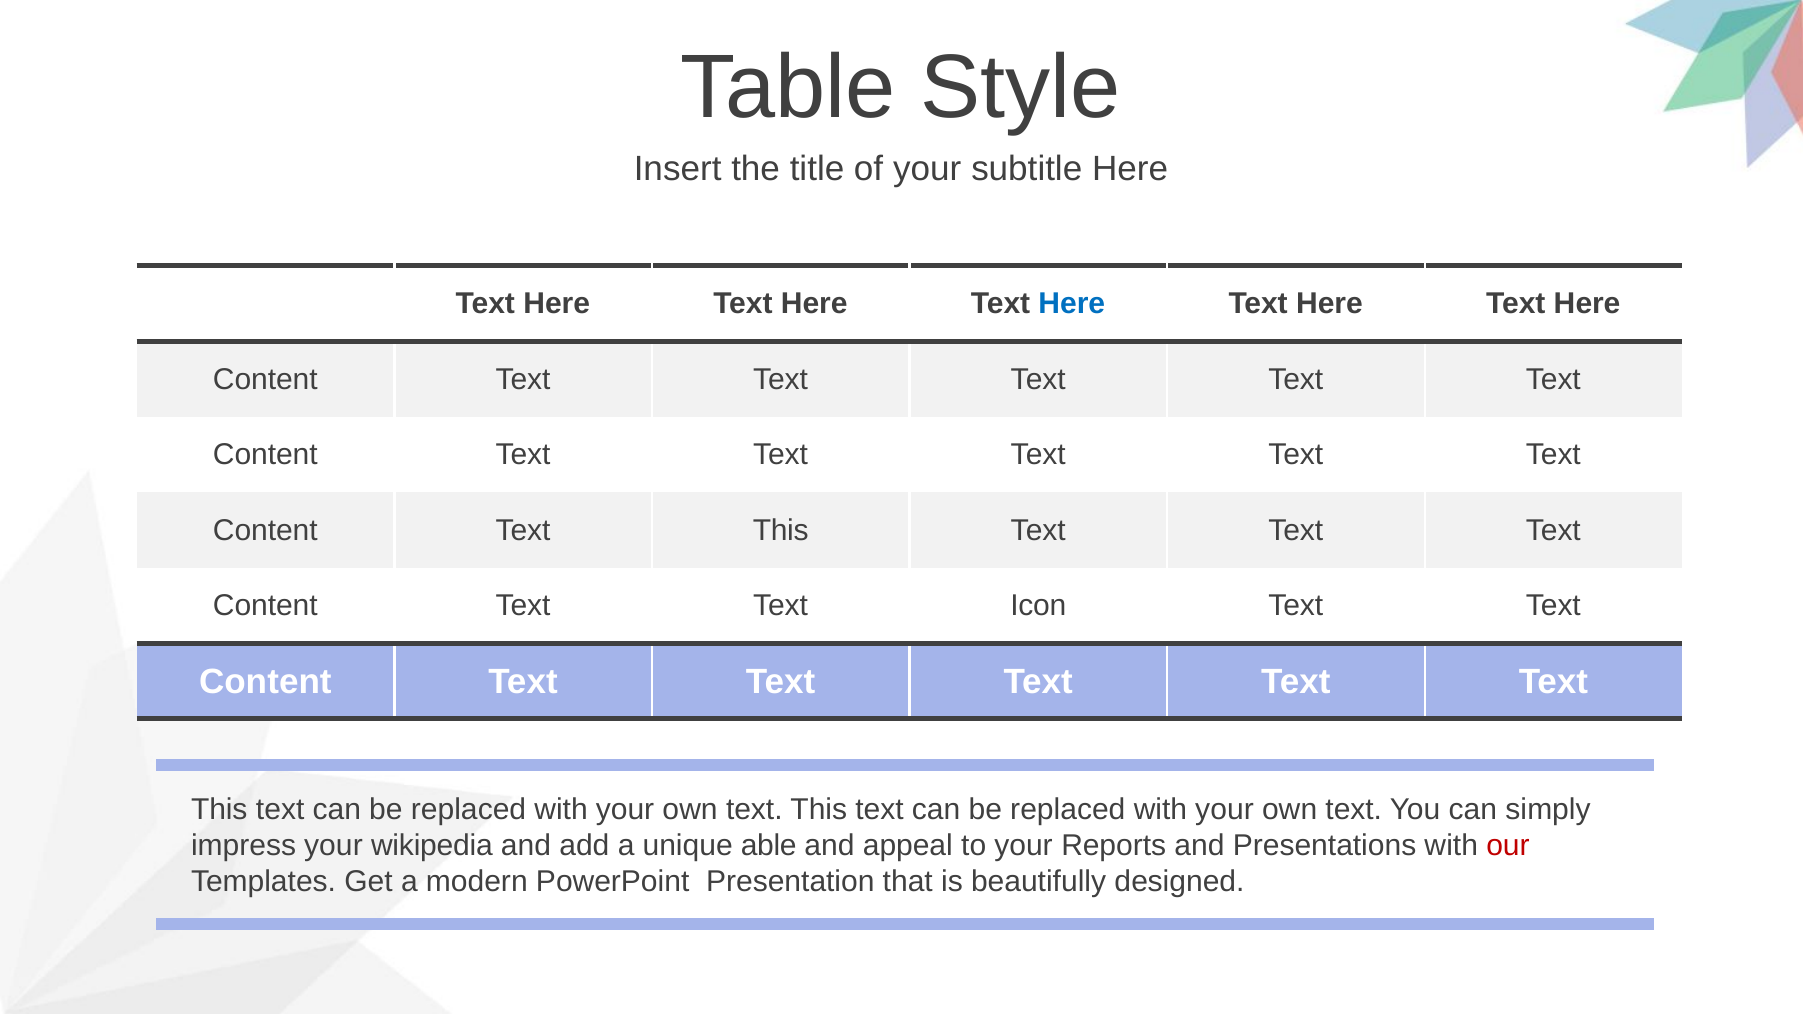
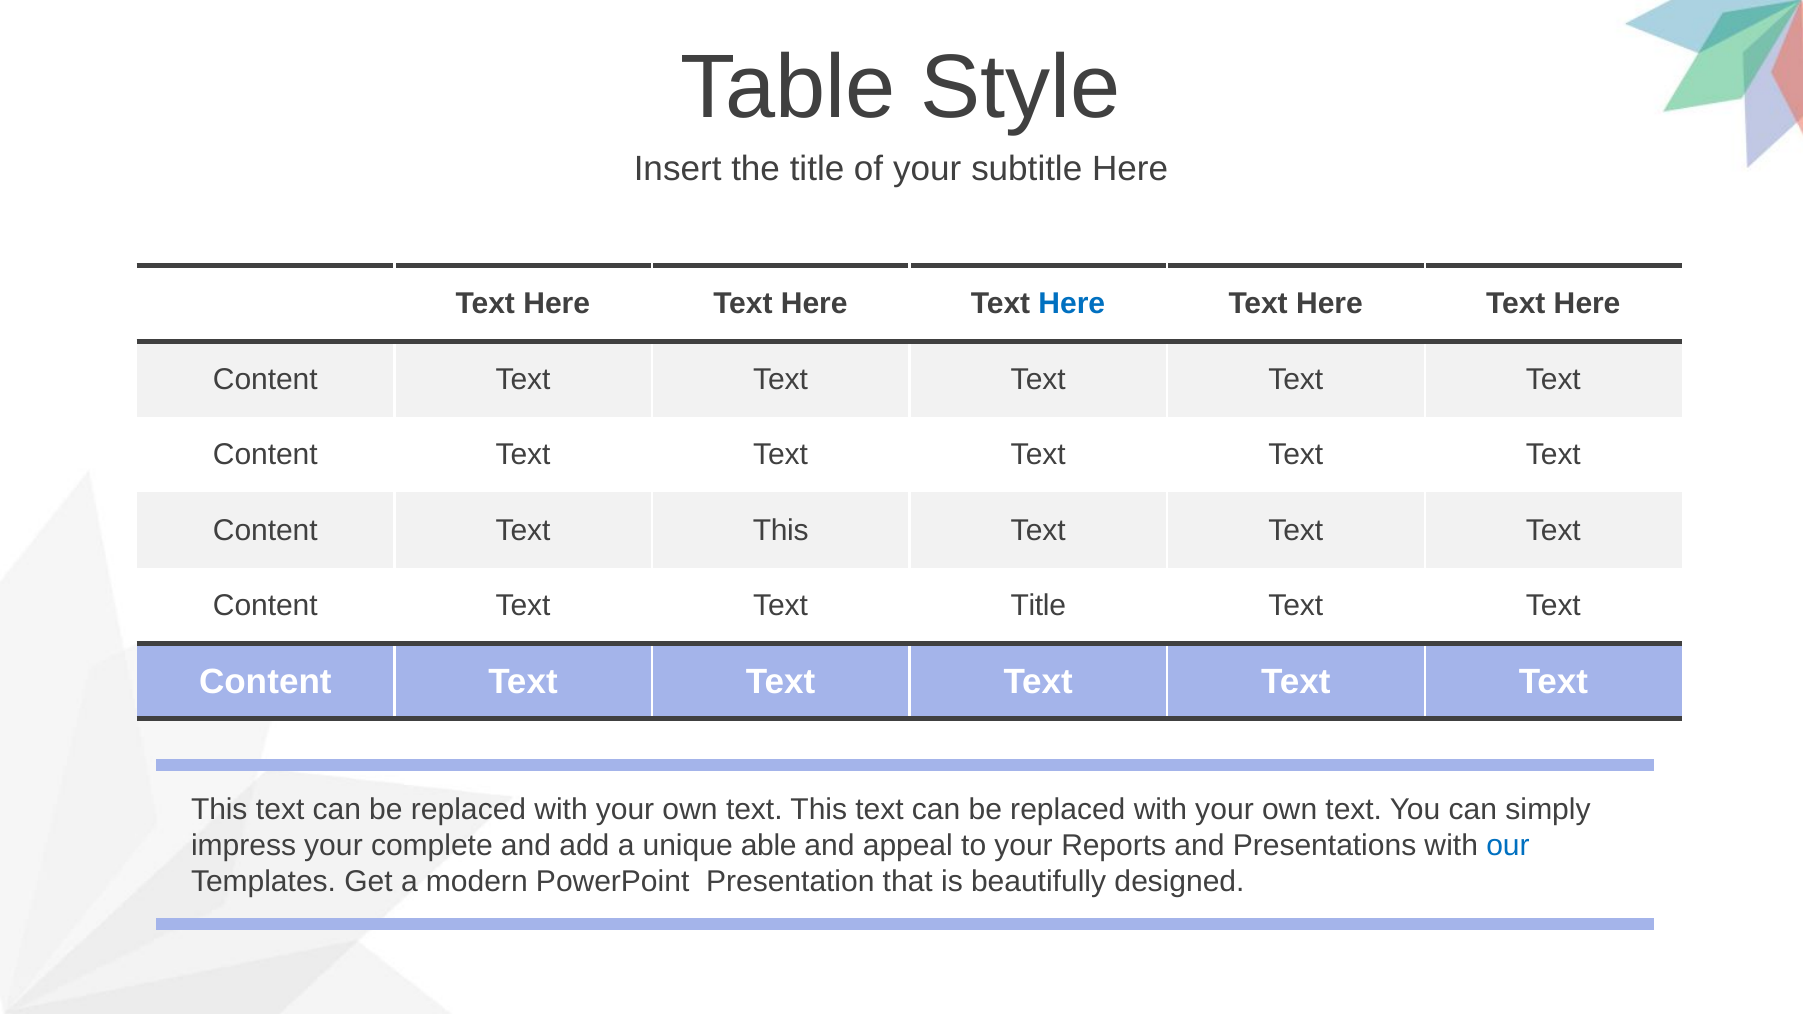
Text Icon: Icon -> Title (1038, 606)
wikipedia: wikipedia -> complete (432, 846)
our colour: red -> blue (1508, 846)
